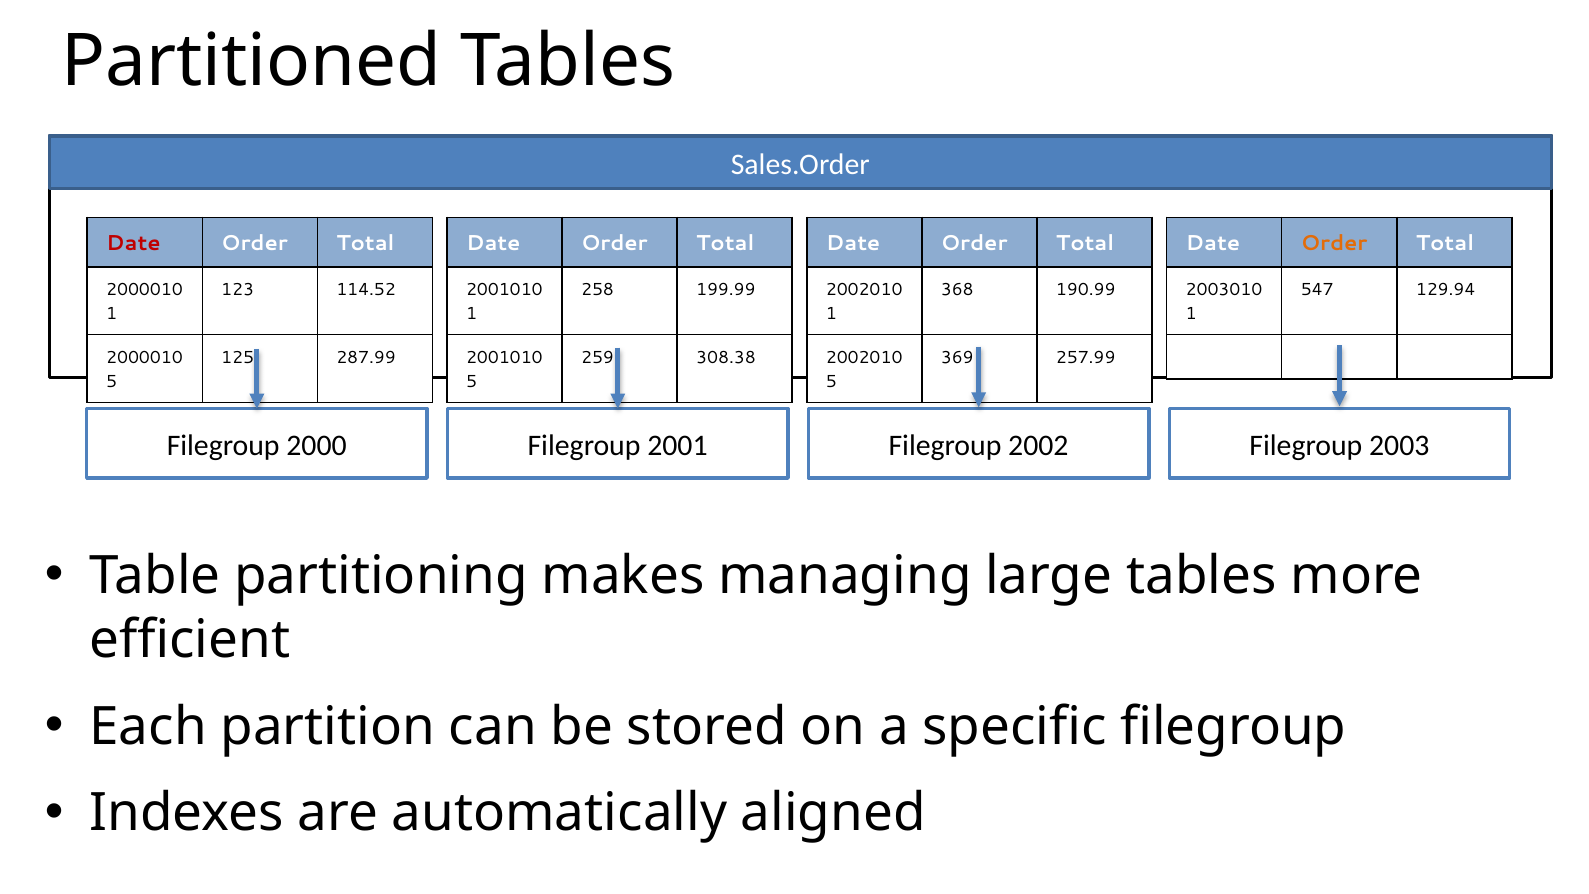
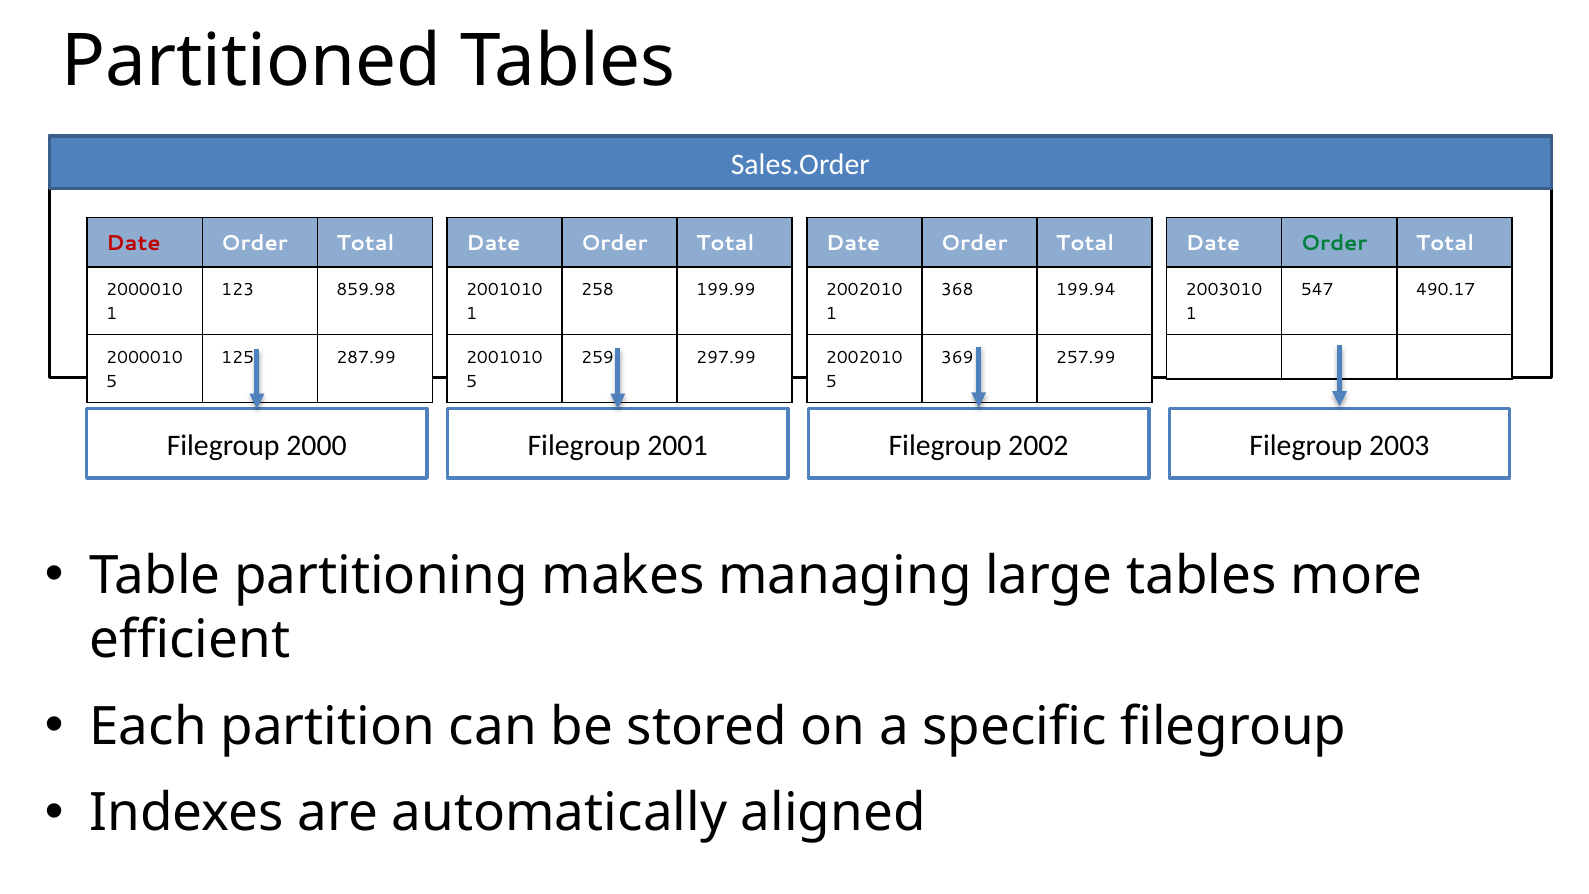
Order colour: orange -> green (1334, 243)
114.52: 114.52 -> 859.98 (366, 289)
190.99: 190.99 -> 199.94 (1086, 289)
129.94: 129.94 -> 490.17 (1446, 289)
308.38: 308.38 -> 297.99 (726, 357)
